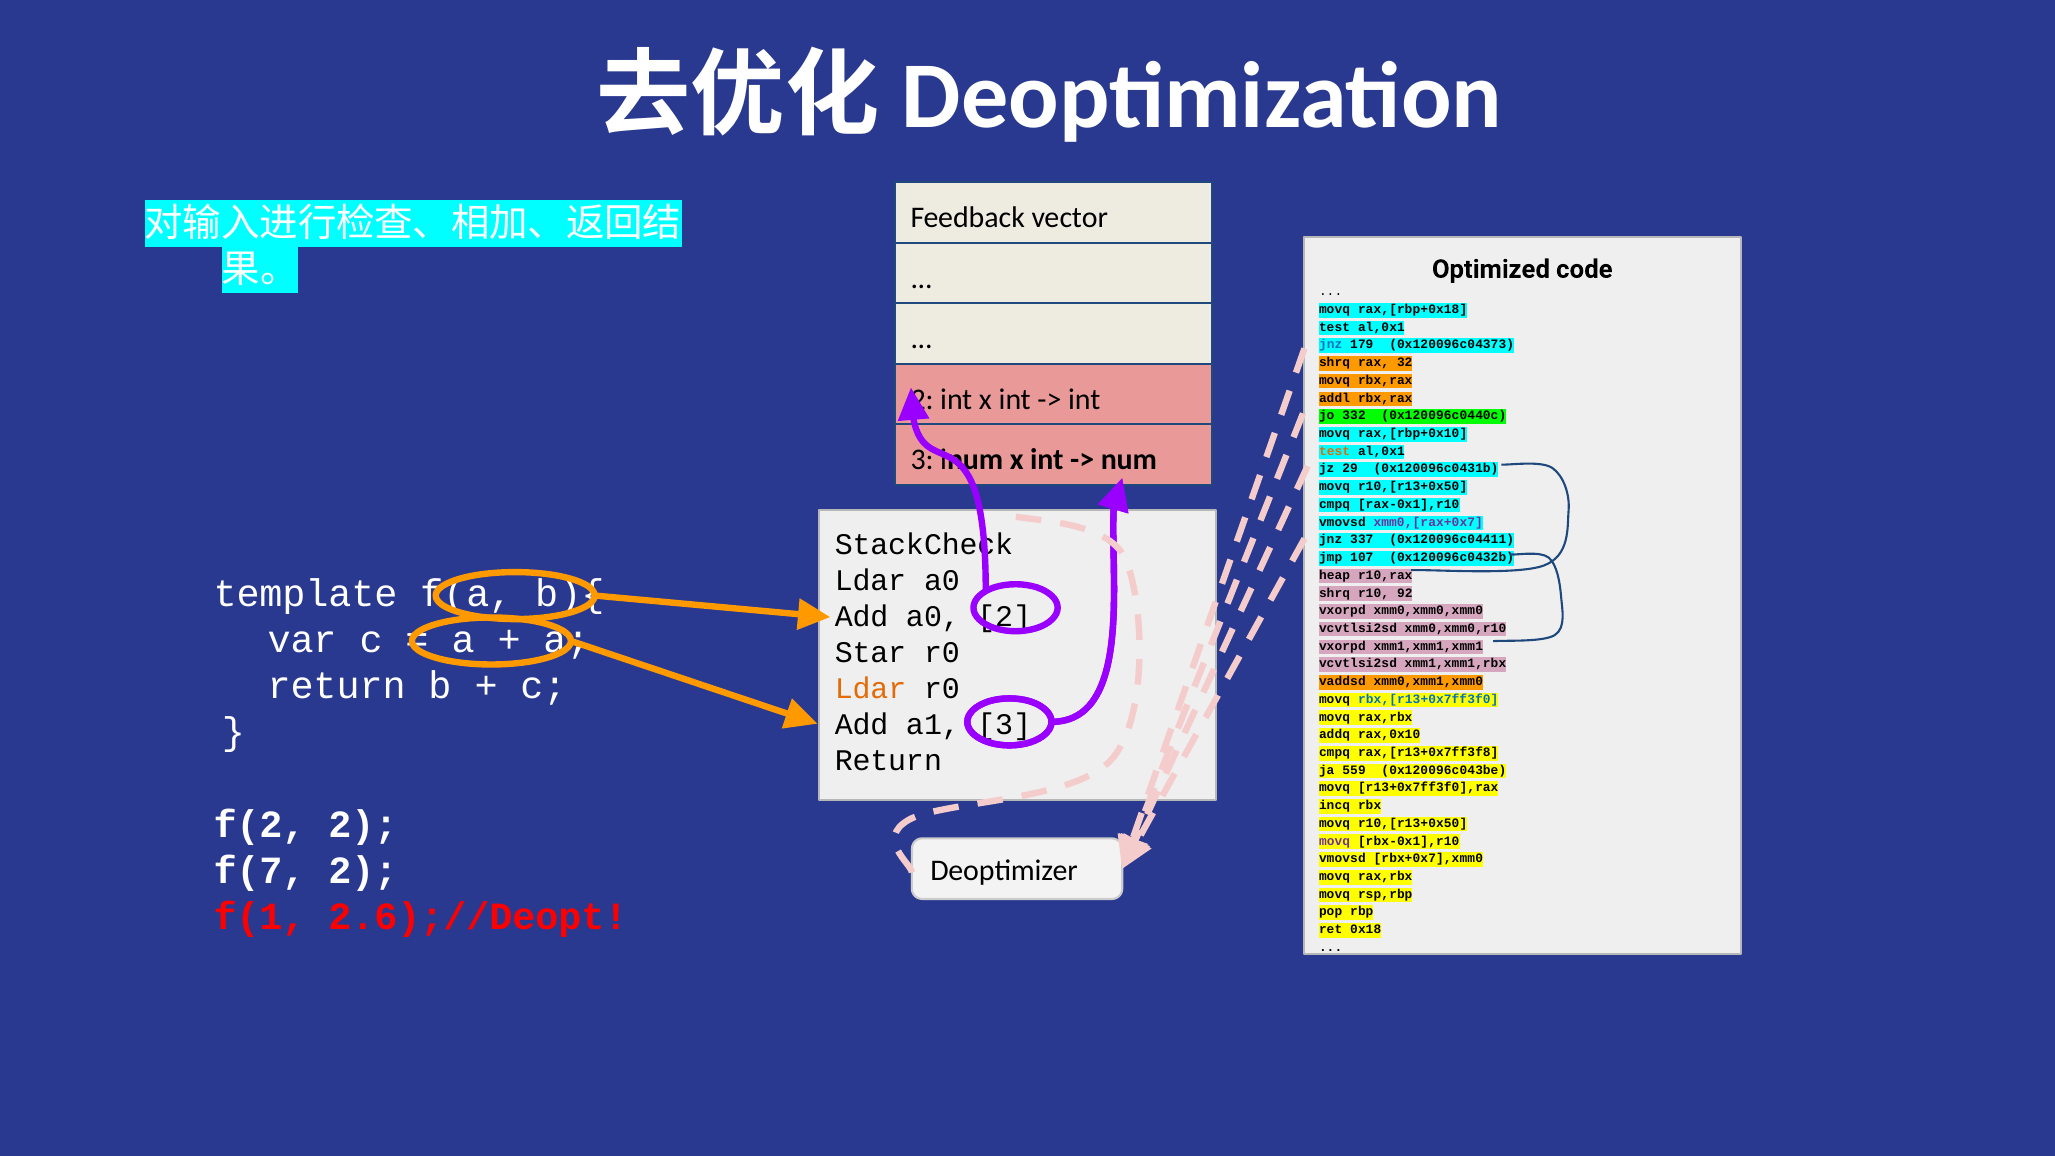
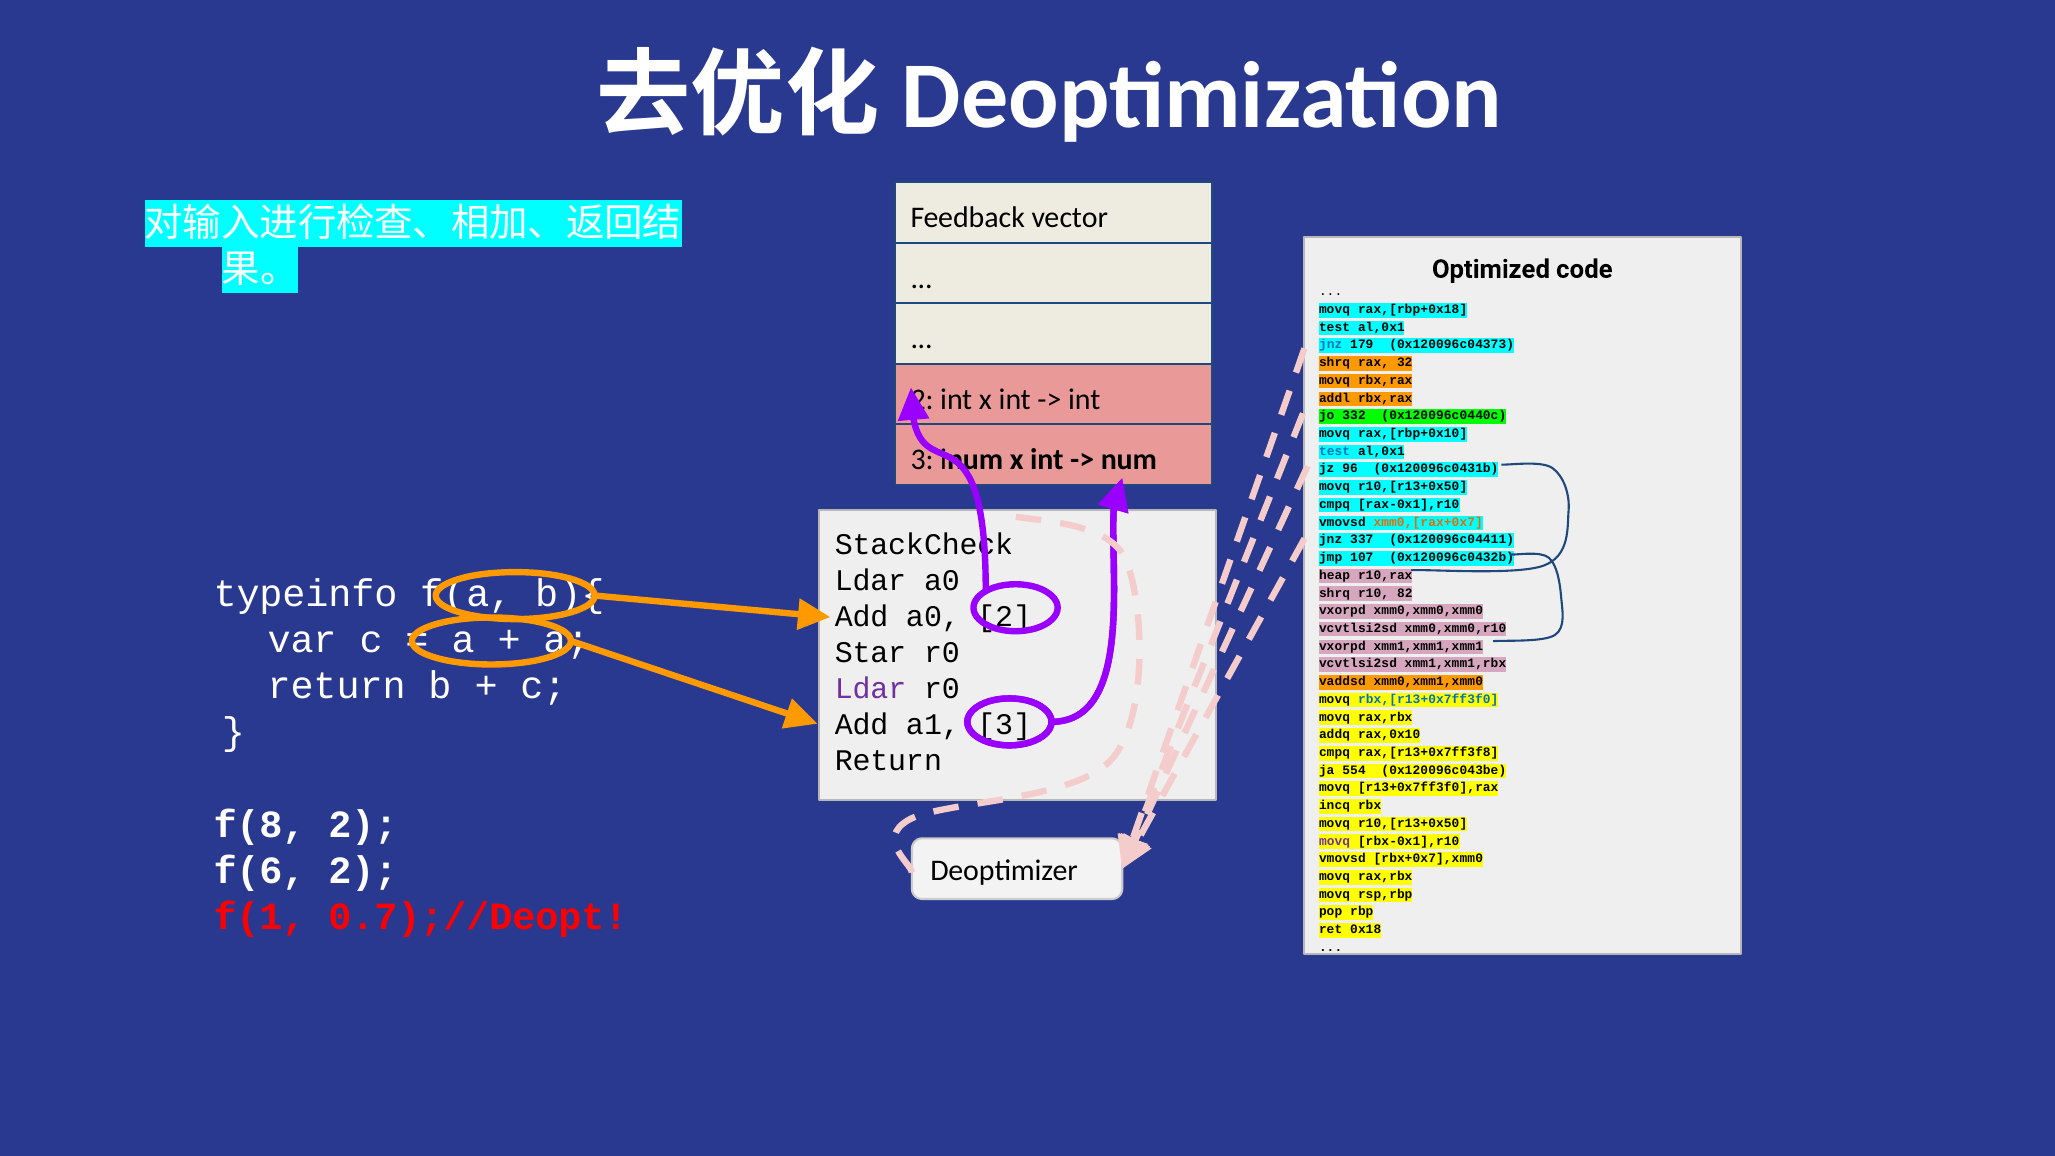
test colour: orange -> blue (1335, 451)
29: 29 -> 96 (1350, 469)
xmm0,[rax+0x7 colour: purple -> orange (1428, 522)
template: template -> typeinfo (306, 593)
92: 92 -> 82 (1405, 593)
Ldar colour: orange -> purple (871, 689)
559: 559 -> 554 (1354, 770)
f(2: f(2 -> f(8 (260, 824)
f(7: f(7 -> f(6 (260, 871)
2.6);//Deopt: 2.6);//Deopt -> 0.7);//Deopt (478, 917)
